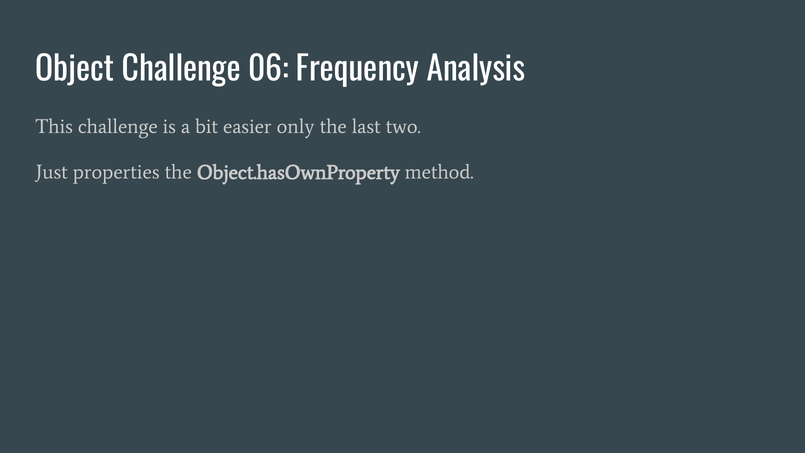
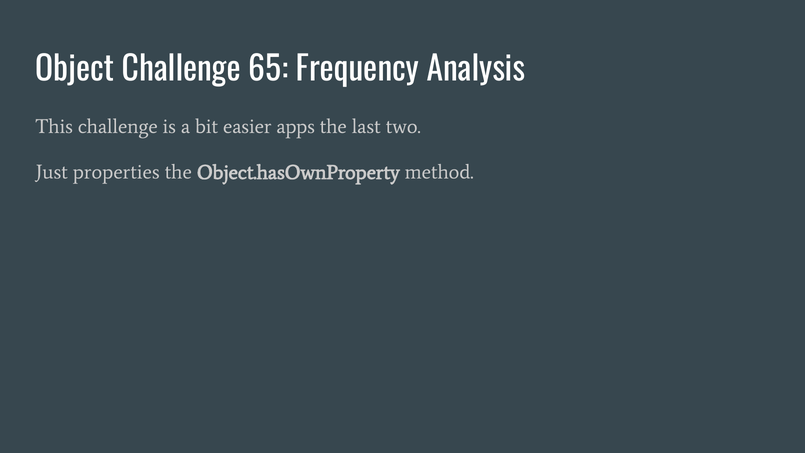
06: 06 -> 65 (268, 70)
only: only -> apps (296, 127)
